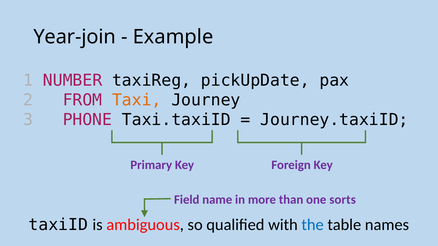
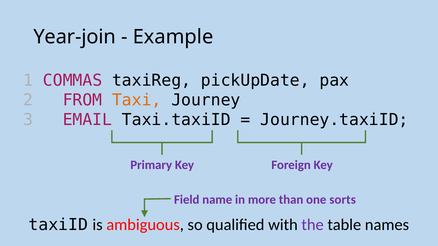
NUMBER: NUMBER -> COMMAS (73, 80)
PHONE: PHONE -> EMAIL (87, 120)
the colour: blue -> purple (313, 225)
